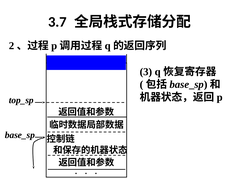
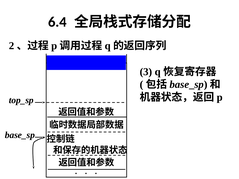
3.7: 3.7 -> 6.4 (57, 22)
